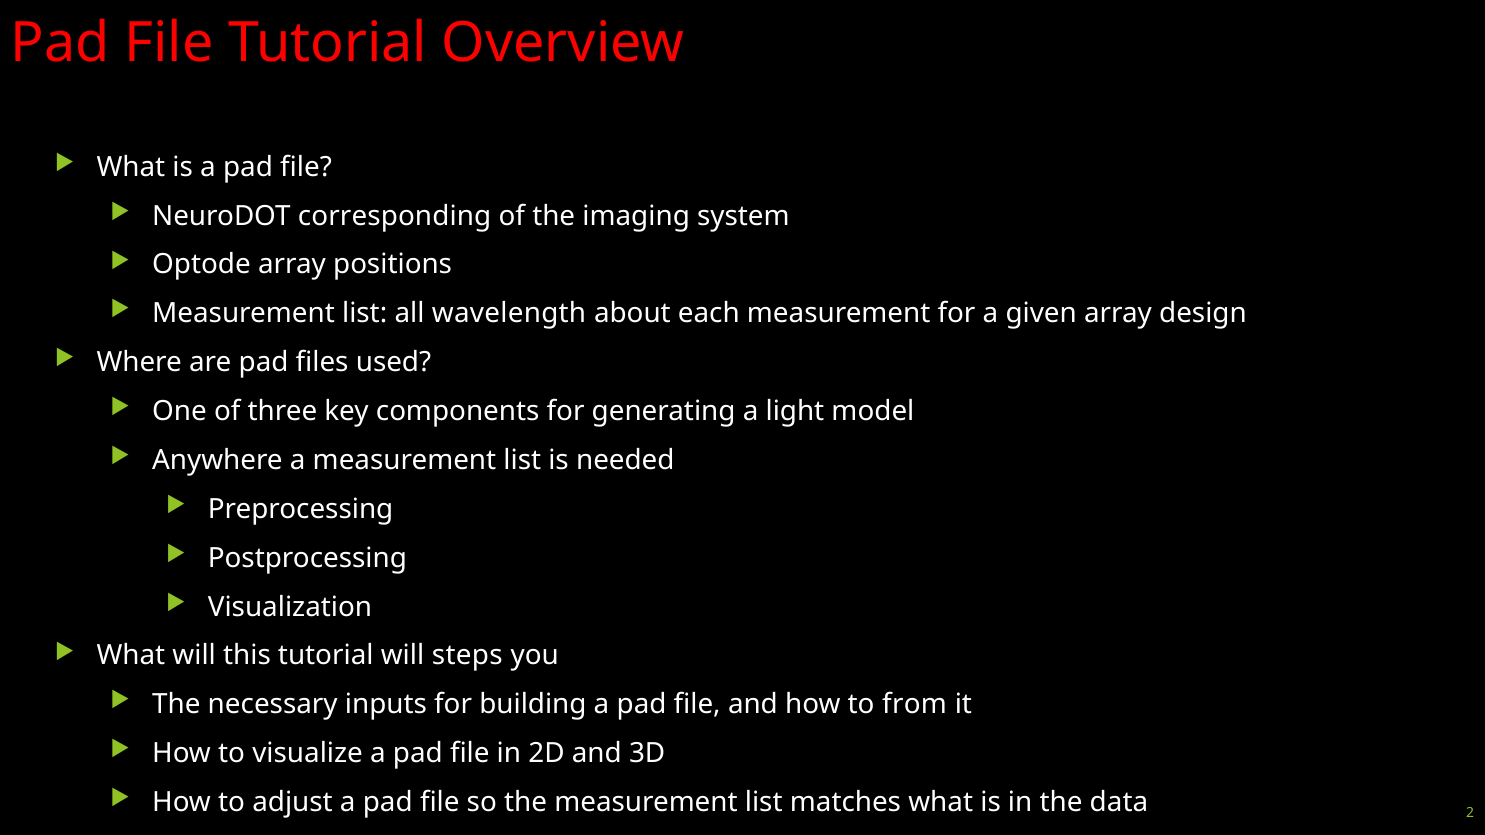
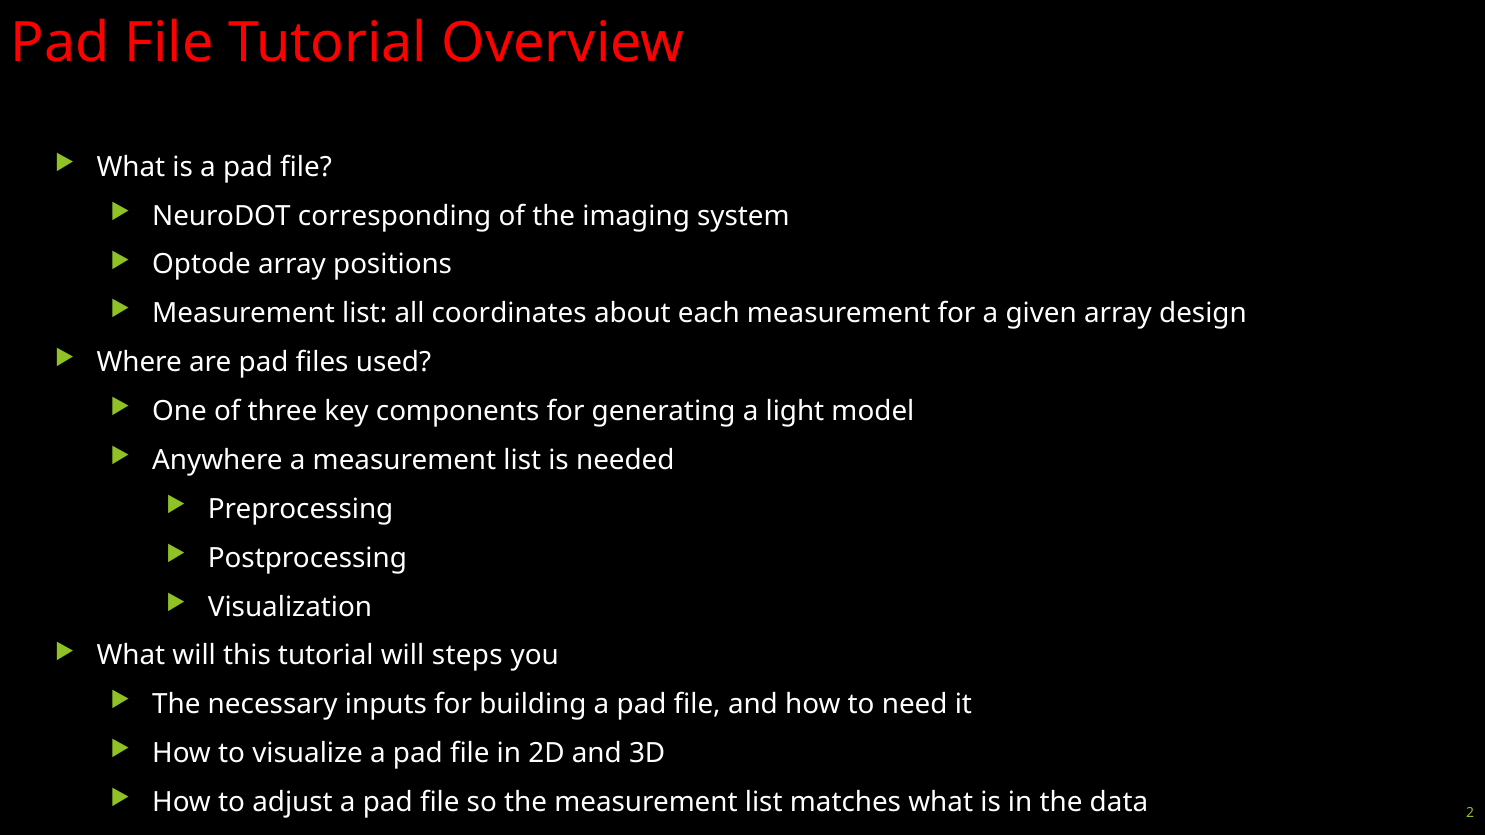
wavelength: wavelength -> coordinates (509, 314)
from: from -> need (915, 705)
